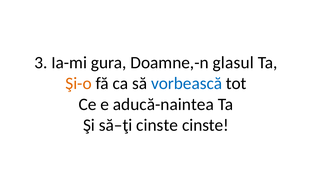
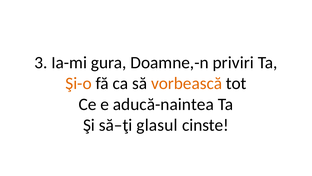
glasul: glasul -> priviri (233, 62)
vorbească colour: blue -> orange (187, 83)
să–ţi cinste: cinste -> glasul (157, 125)
